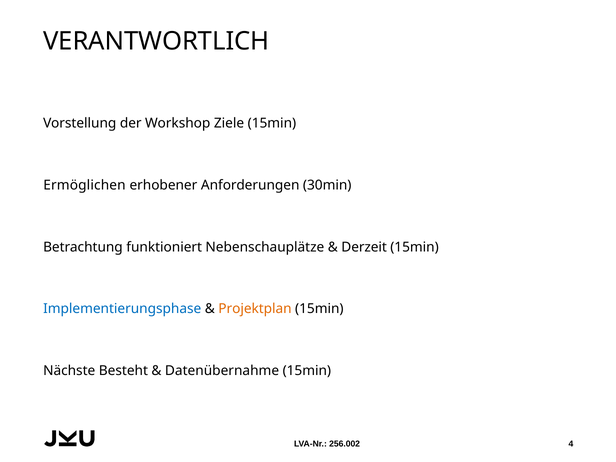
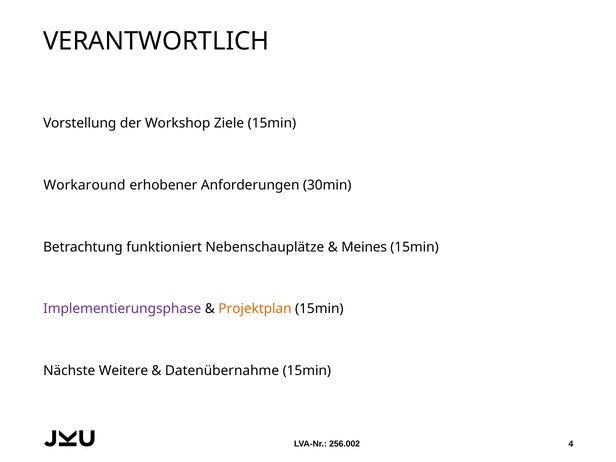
Ermöglichen: Ermöglichen -> Workaround (84, 185)
Derzeit: Derzeit -> Meines (364, 247)
Implementierungsphase colour: blue -> purple (122, 309)
Besteht: Besteht -> Weitere (123, 371)
